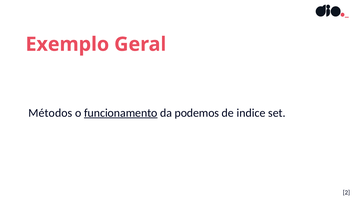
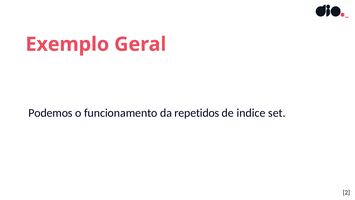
Métodos: Métodos -> Podemos (51, 113)
funcionamento underline: present -> none (121, 113)
podemos: podemos -> repetidos (197, 113)
